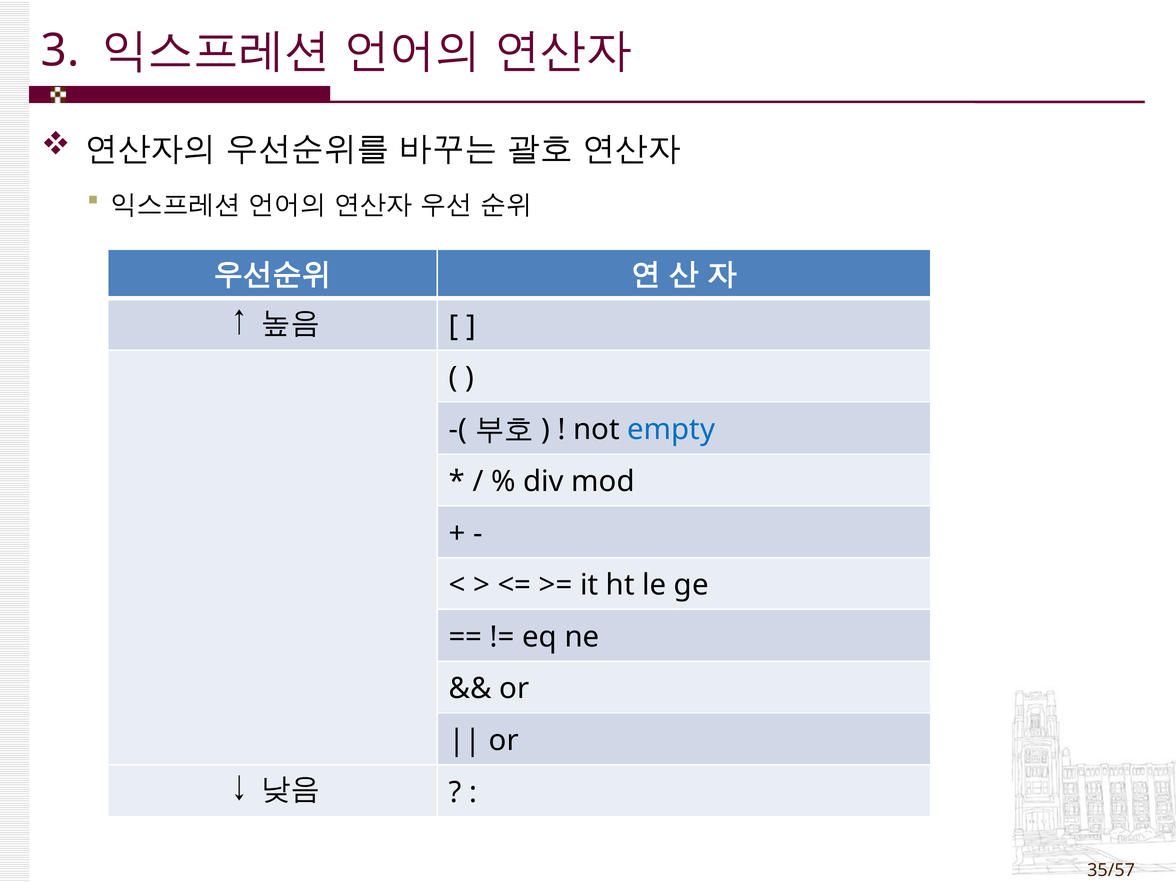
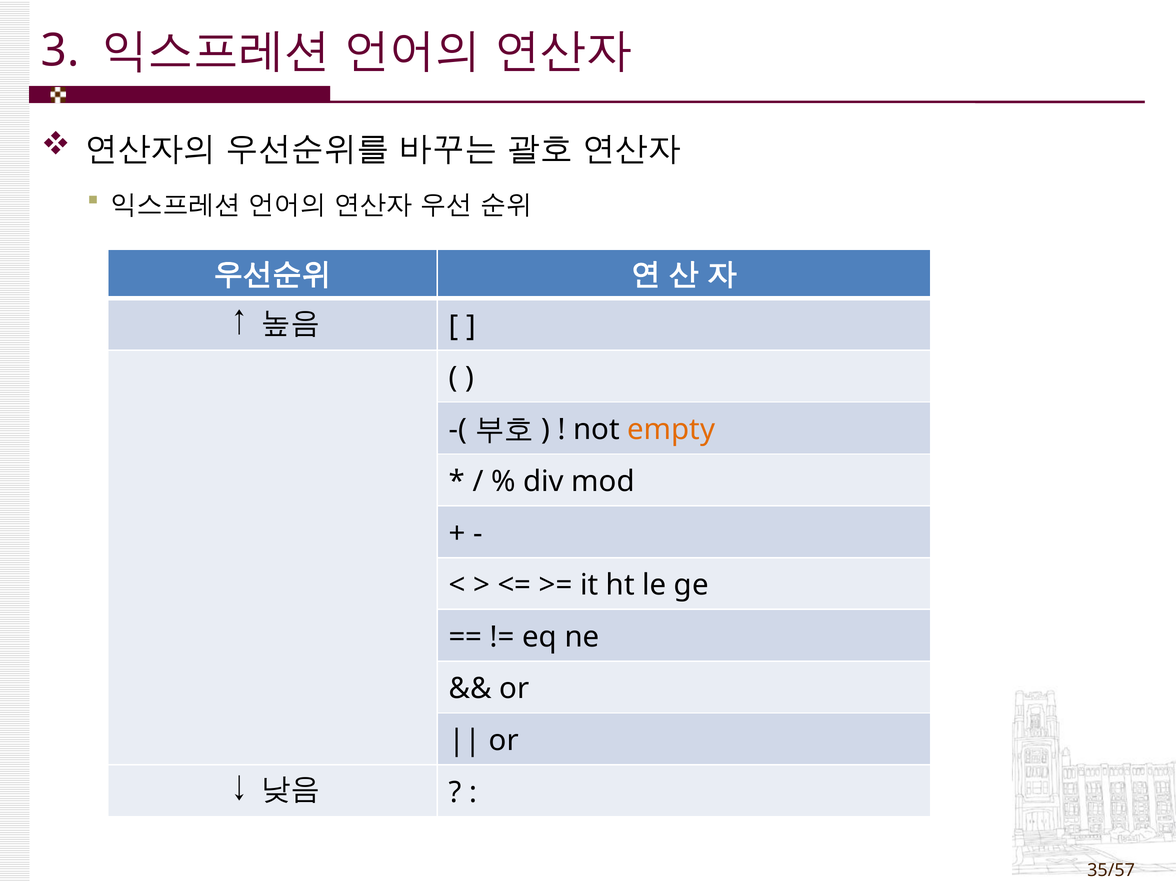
empty colour: blue -> orange (671, 430)
